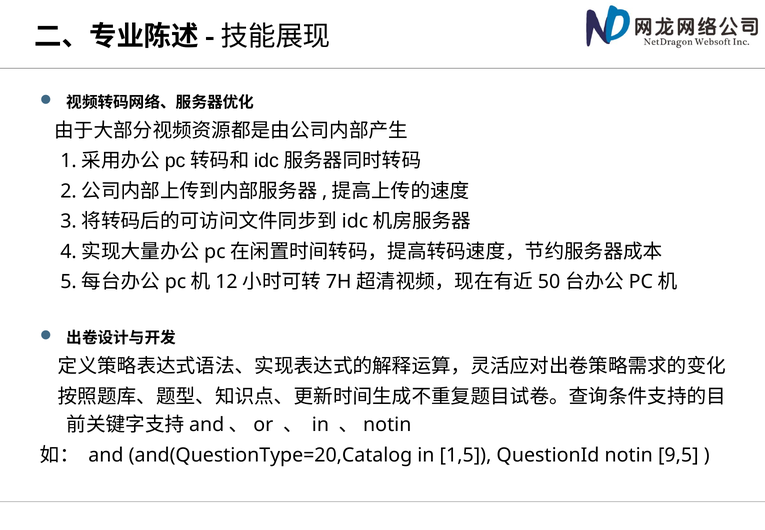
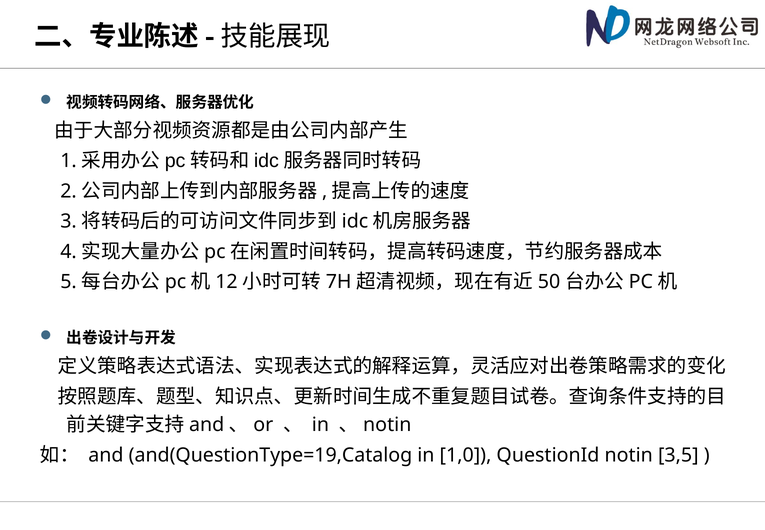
and(QuestionType=20,Catalog: and(QuestionType=20,Catalog -> and(QuestionType=19,Catalog (270, 455)
1,5: 1,5 -> 1,0 (465, 455)
9,5: 9,5 -> 3,5 (678, 455)
